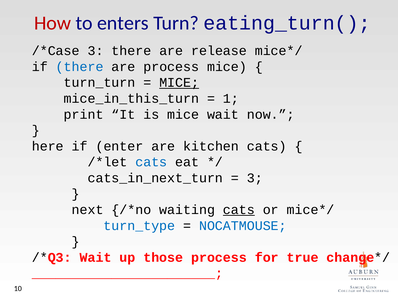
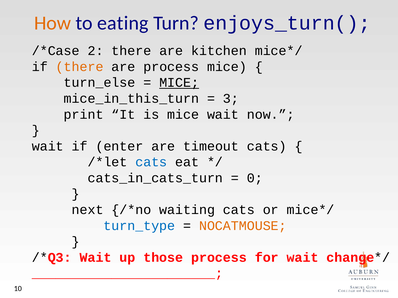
How colour: red -> orange (53, 23)
enters: enters -> eating (123, 23)
eating_turn(: eating_turn( -> enjoys_turn( (287, 23)
3: 3 -> 2 (96, 51)
release: release -> kitchen (219, 51)
there colour: blue -> orange (80, 67)
turn_turn: turn_turn -> turn_else (100, 83)
1: 1 -> 3 (231, 99)
here: here -> wait (48, 146)
kitchen: kitchen -> timeout (211, 146)
cats_in_next_turn: cats_in_next_turn -> cats_in_cats_turn (155, 178)
3: 3 -> 0 (255, 178)
cats underline: present -> none (239, 210)
NOCATMOUSE colour: blue -> orange (243, 226)
for true: true -> wait (303, 258)
